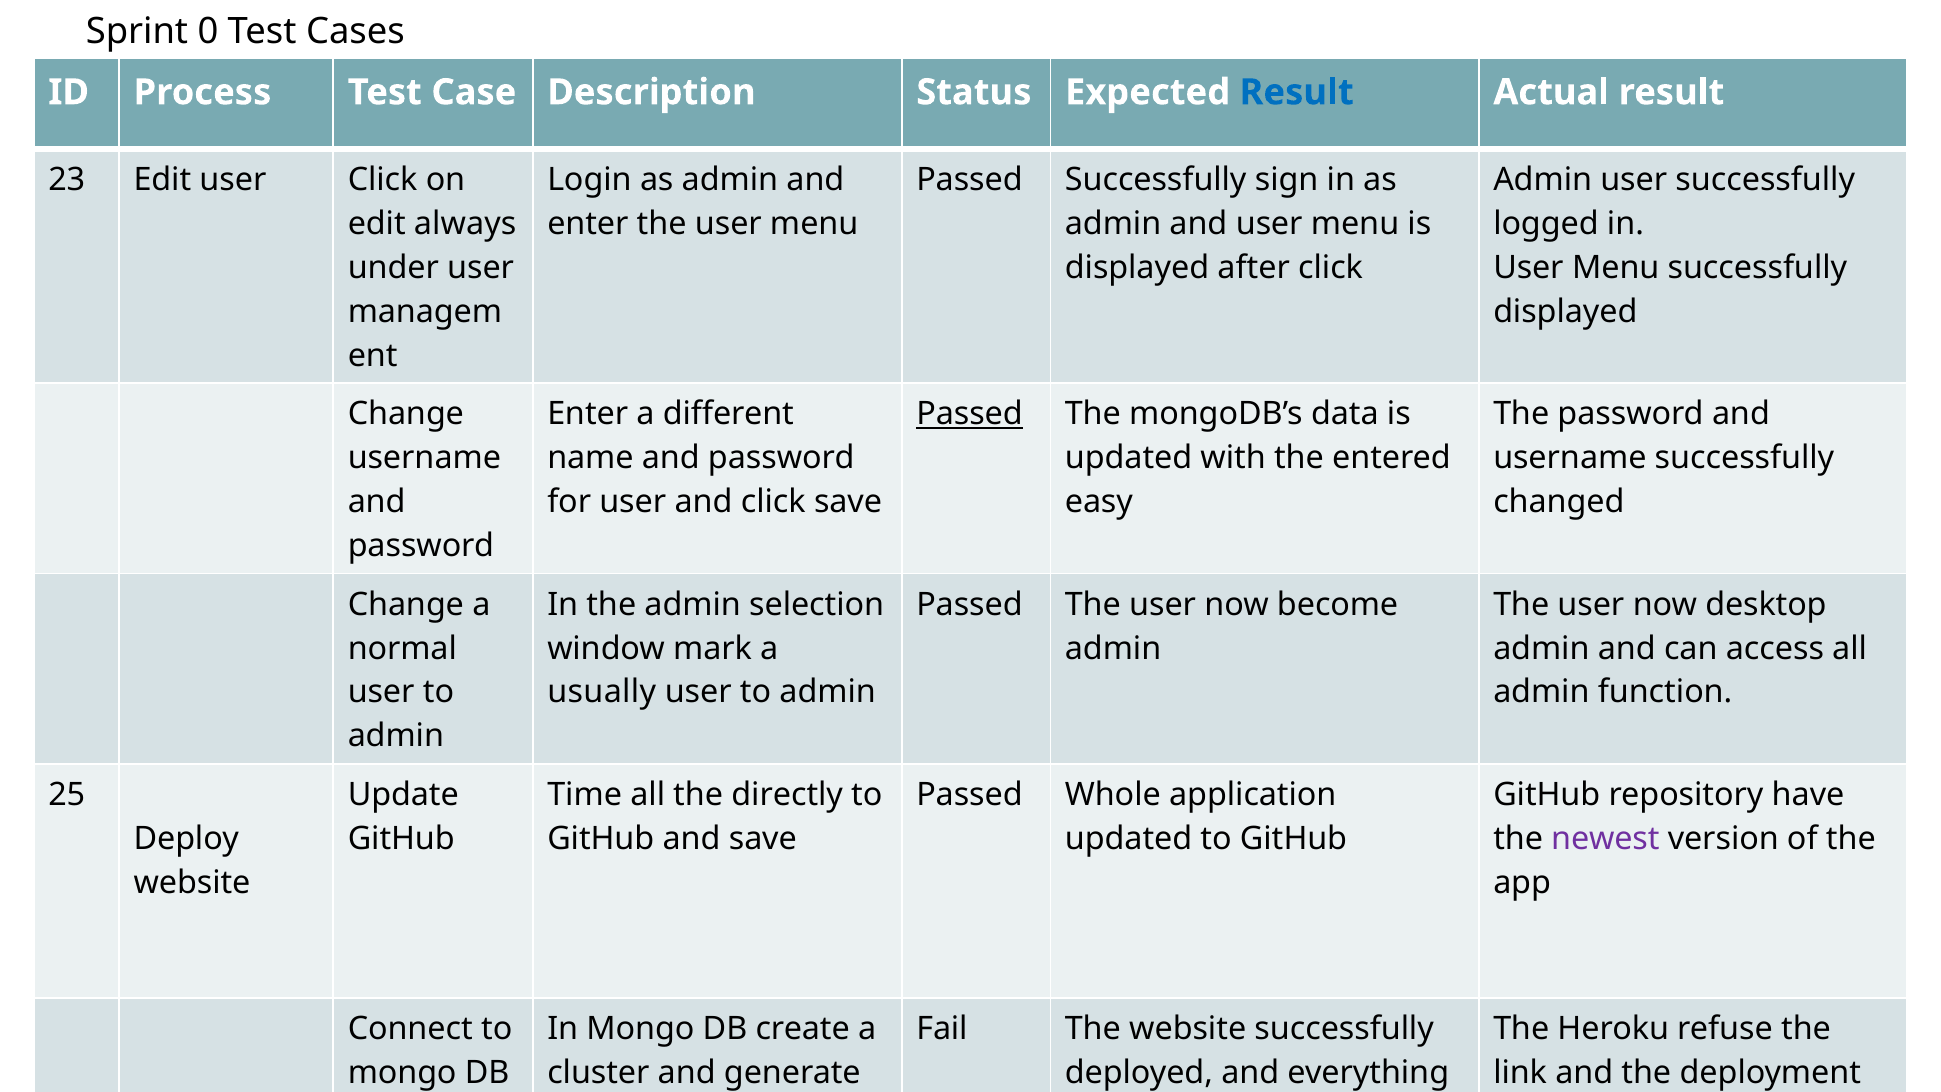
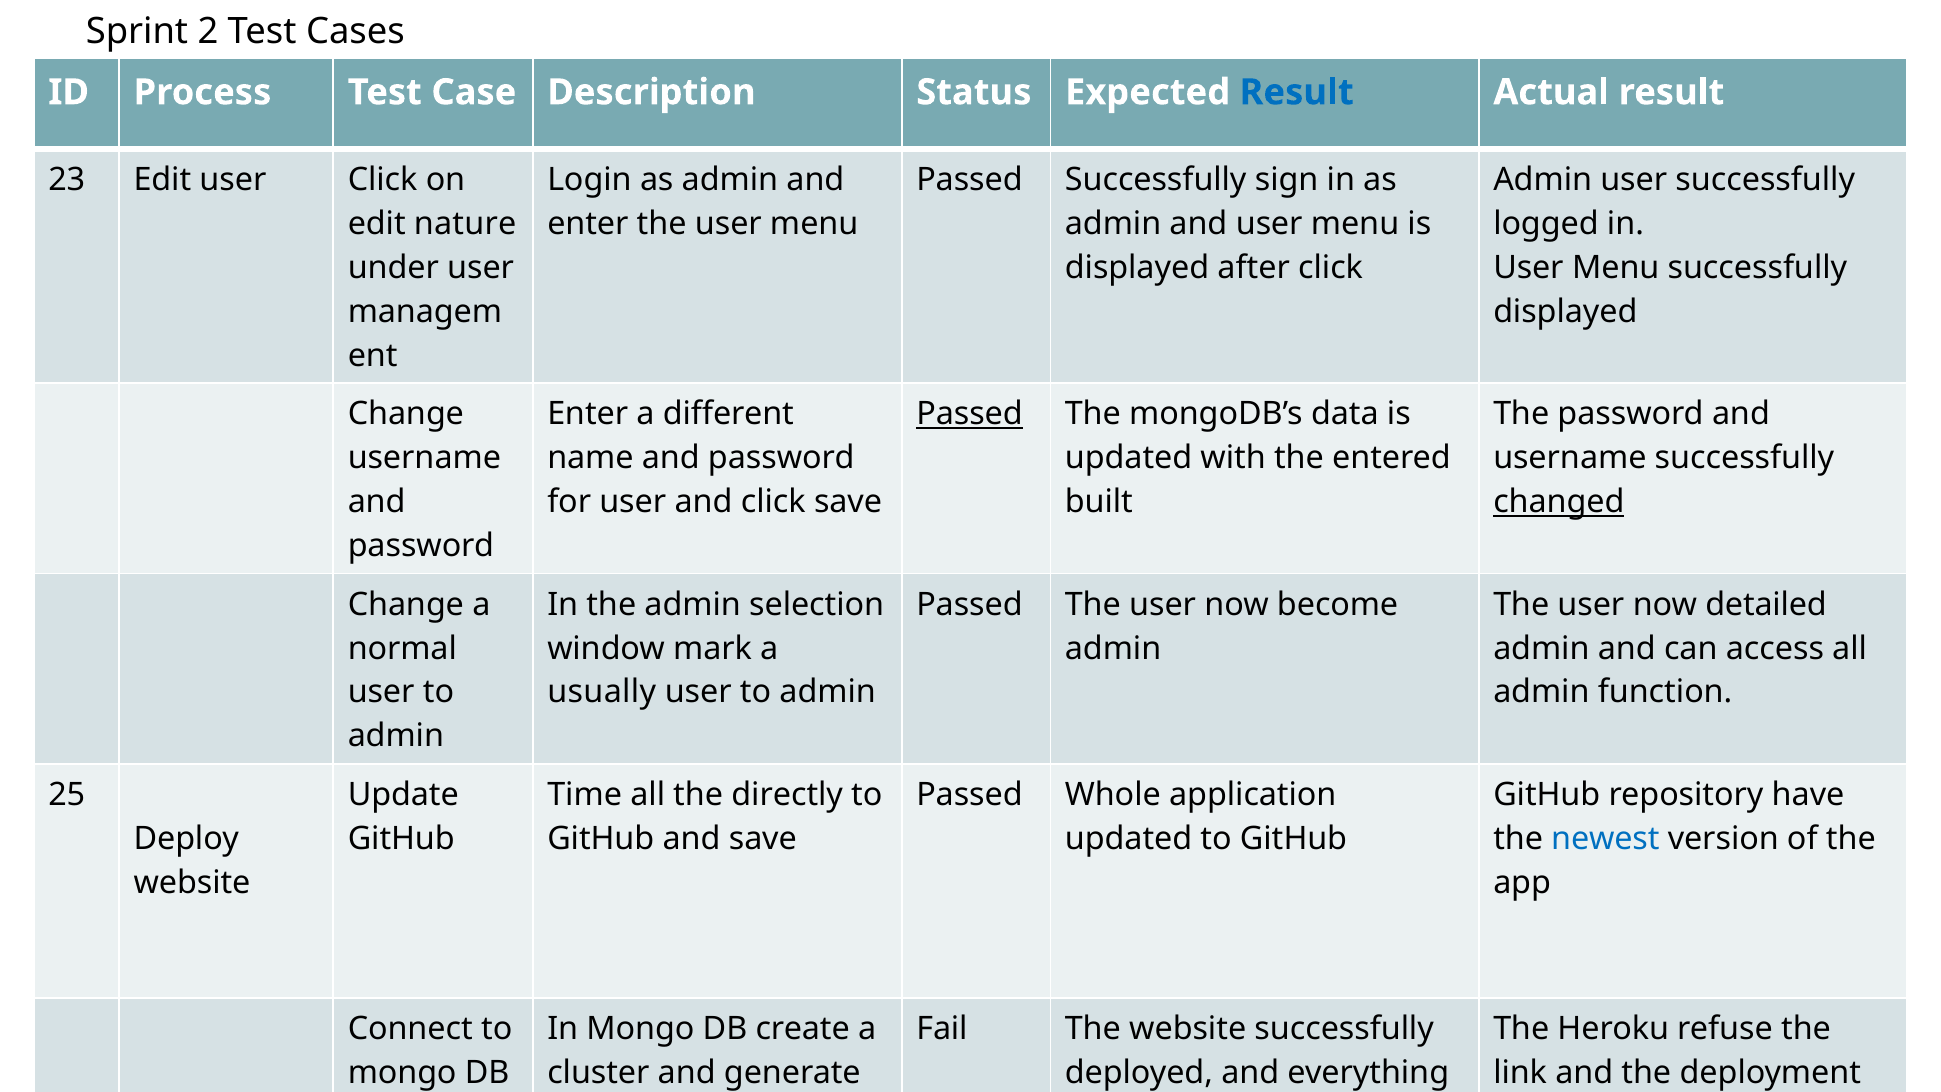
0: 0 -> 2 (208, 31)
always: always -> nature (465, 224)
easy: easy -> built (1099, 502)
changed underline: none -> present (1559, 502)
desktop: desktop -> detailed (1766, 604)
newest colour: purple -> blue (1605, 838)
